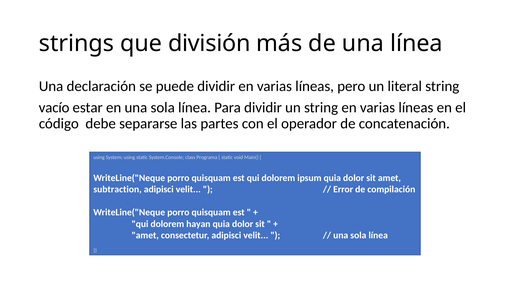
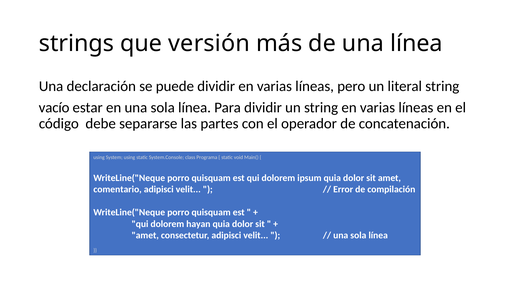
división: división -> versión (209, 44)
subtraction: subtraction -> comentario (118, 189)
